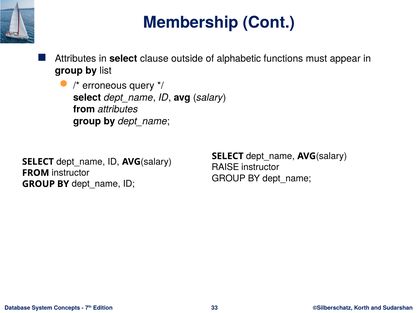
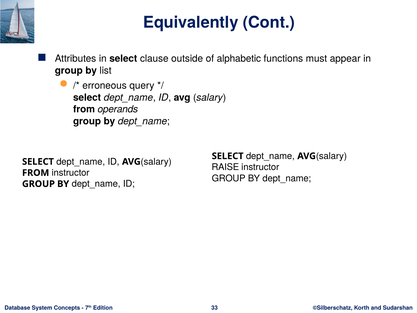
Membership: Membership -> Equivalently (191, 22)
from attributes: attributes -> operands (118, 109)
